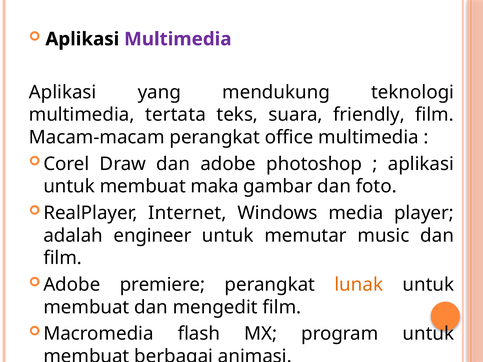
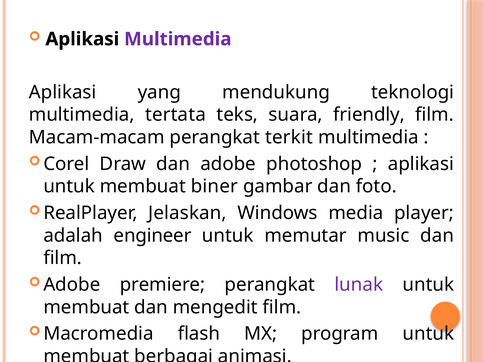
office: office -> terkit (289, 137)
maka: maka -> biner (214, 187)
Internet: Internet -> Jelaskan (187, 213)
lunak colour: orange -> purple (359, 285)
